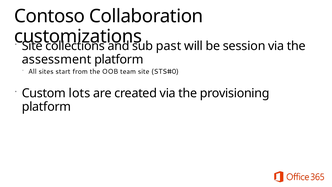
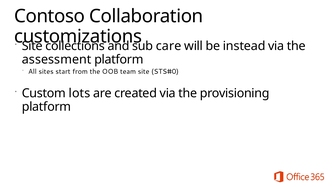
past: past -> care (169, 46)
session: session -> instead (244, 46)
